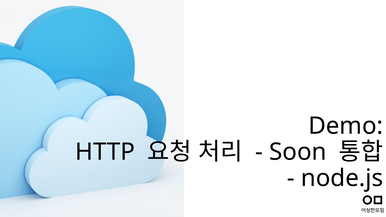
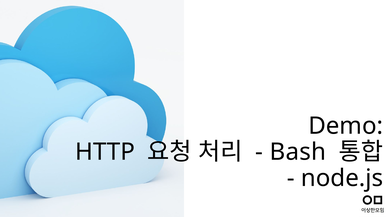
Soon: Soon -> Bash (298, 152)
